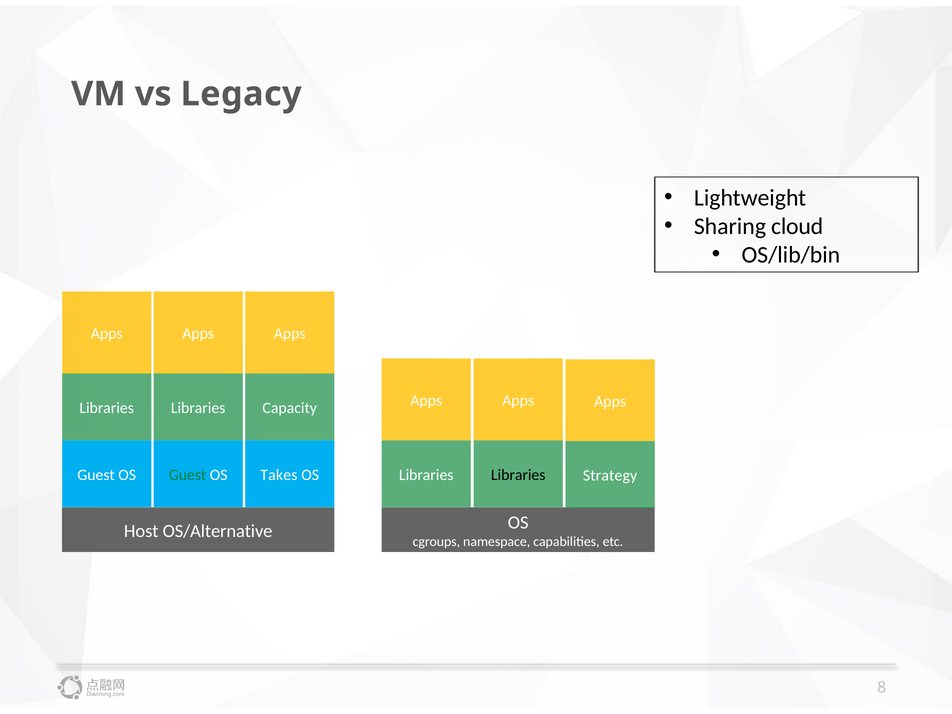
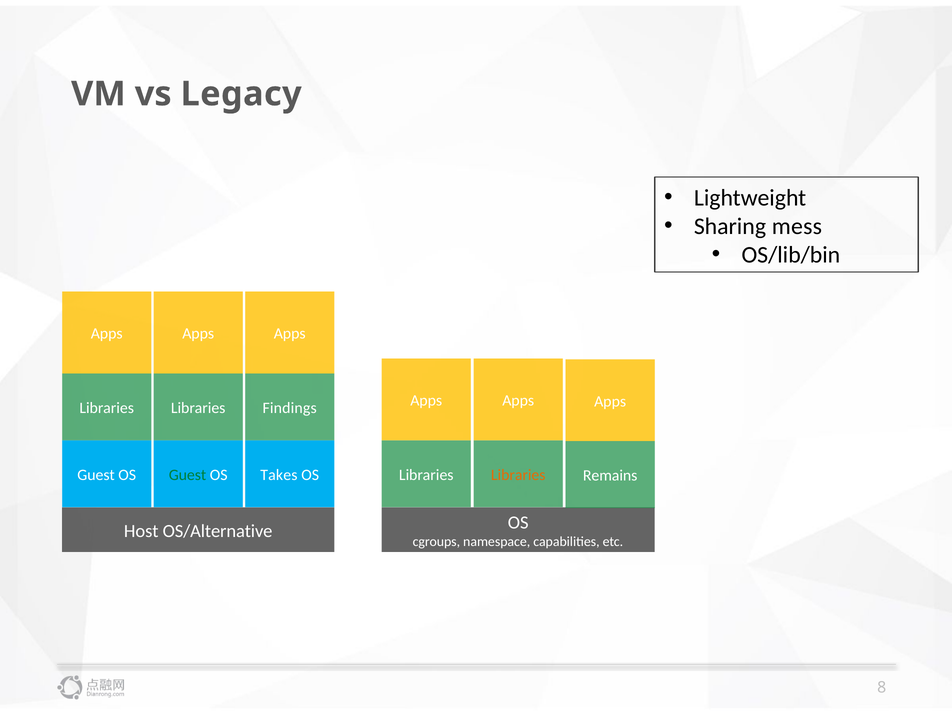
cloud: cloud -> mess (797, 226)
Capacity: Capacity -> Findings (290, 408)
Libraries colour: black -> orange (518, 475)
Strategy: Strategy -> Remains (610, 476)
